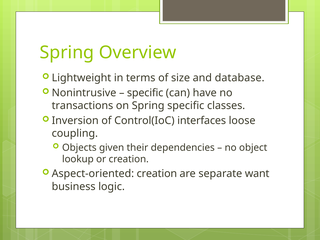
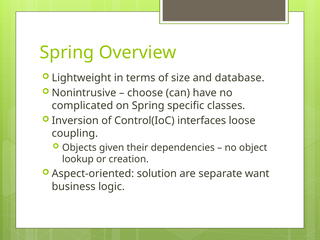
specific: specific -> choose (145, 93)
transactions: transactions -> complicated (82, 106)
Aspect-oriented creation: creation -> solution (157, 174)
